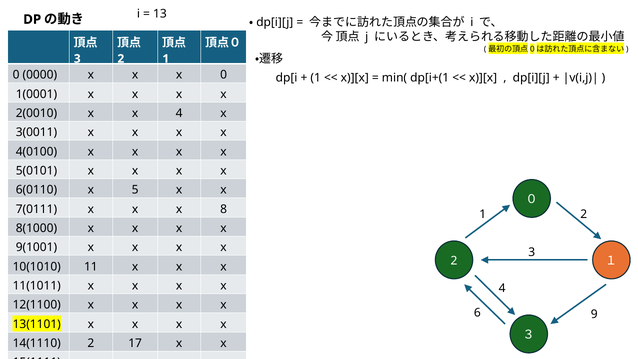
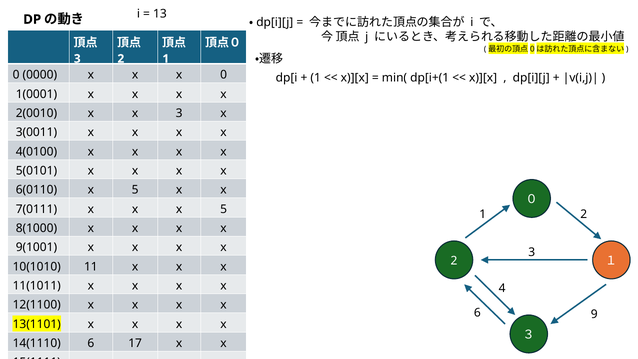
x 4: 4 -> 3 (179, 113)
x x 8: 8 -> 5 (224, 209)
14(1110 2: 2 -> 6 (91, 343)
